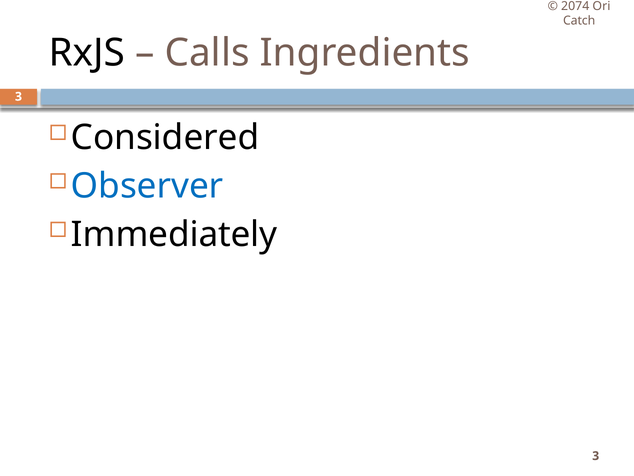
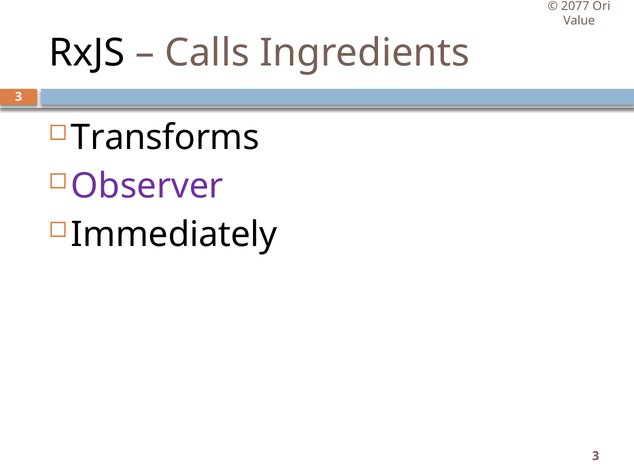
2074: 2074 -> 2077 (575, 6)
Catch: Catch -> Value (579, 21)
Considered: Considered -> Transforms (165, 138)
Observer colour: blue -> purple (147, 186)
